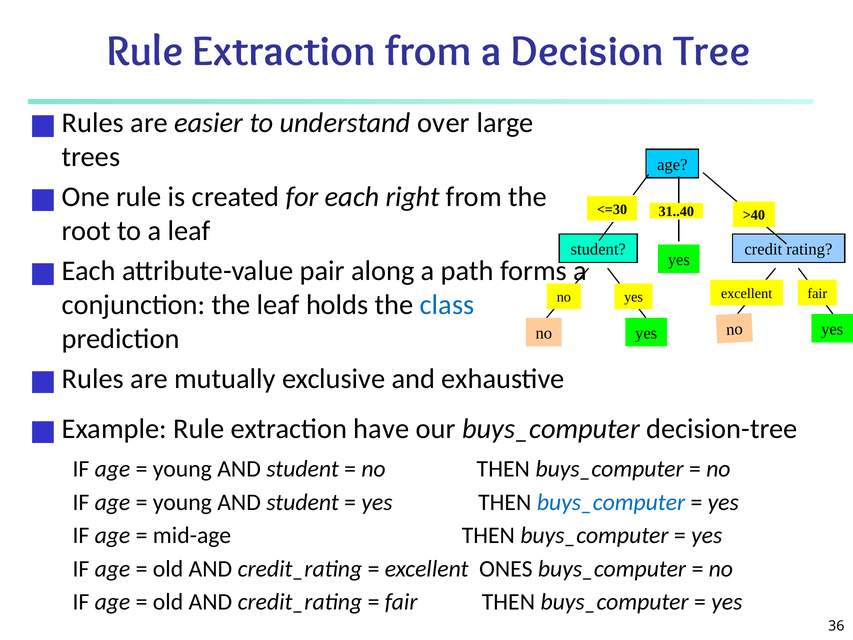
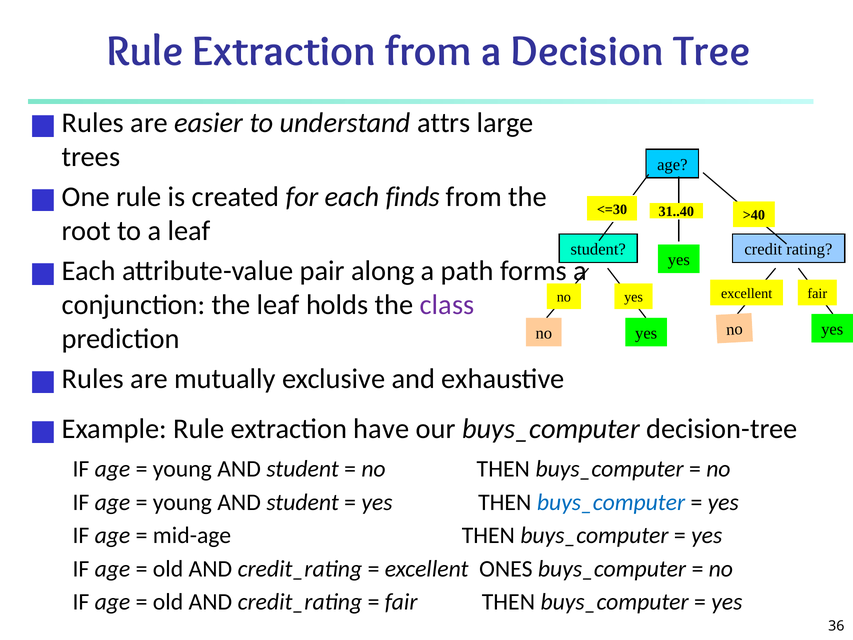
over: over -> attrs (444, 123)
right: right -> finds (413, 197)
class colour: blue -> purple (447, 305)
